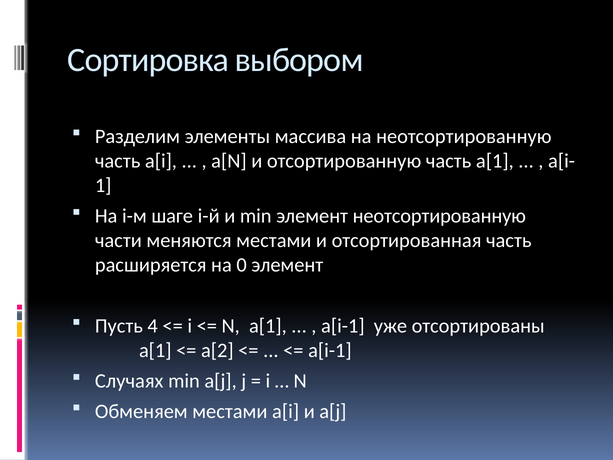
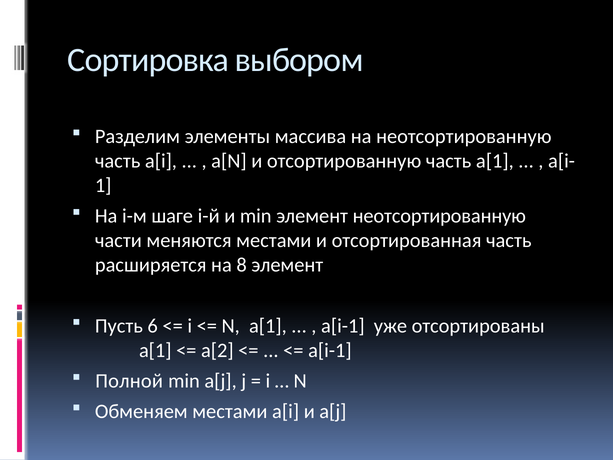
0: 0 -> 8 (242, 265)
4: 4 -> 6 (153, 326)
Случаях: Случаях -> Полной (129, 381)
